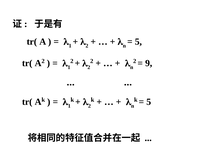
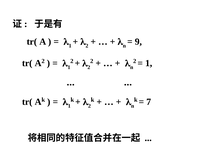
5: 5 -> 9 (138, 42)
9: 9 -> 1 (149, 63)
5: 5 -> 7 (149, 102)
